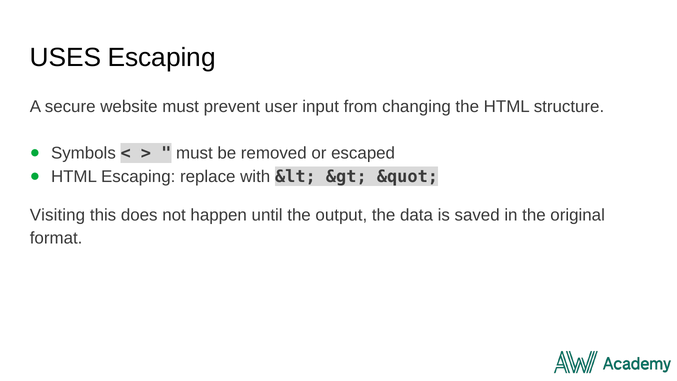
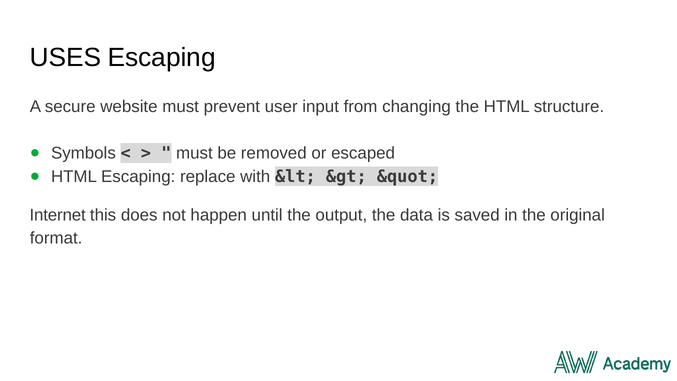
Visiting: Visiting -> Internet (58, 215)
